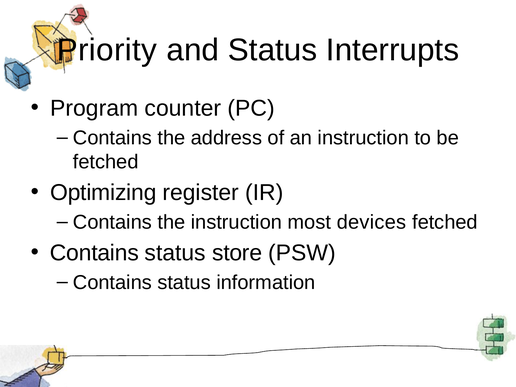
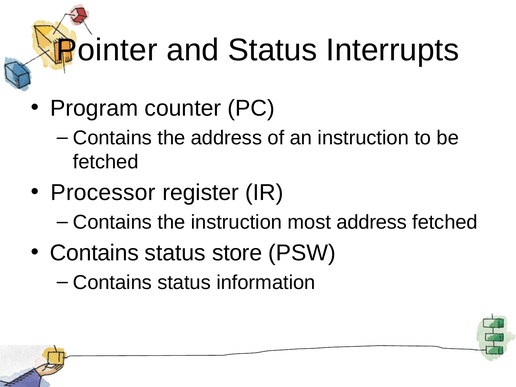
Priority: Priority -> Pointer (107, 50)
Optimizing: Optimizing -> Processor (103, 193)
most devices: devices -> address (372, 222)
